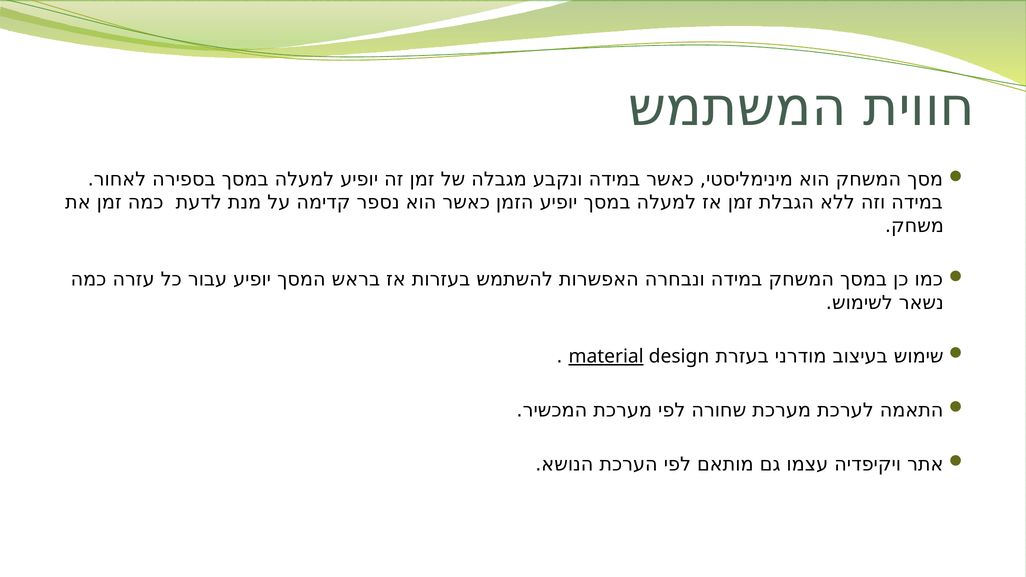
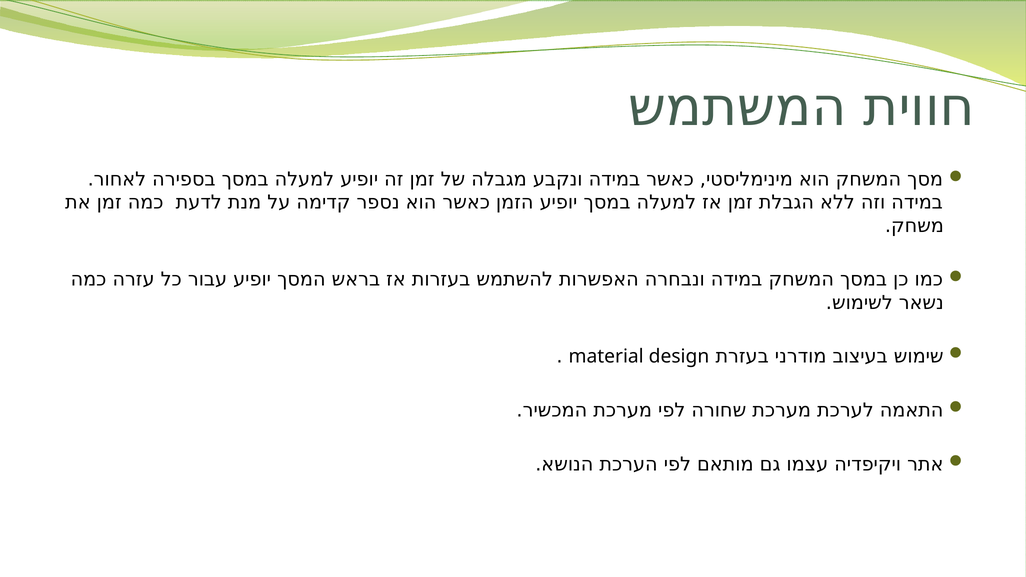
material underline: present -> none (606, 357)
